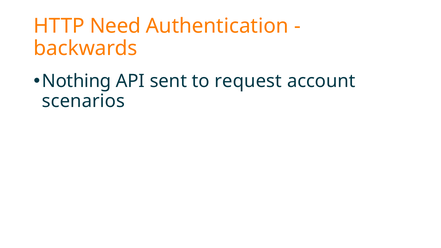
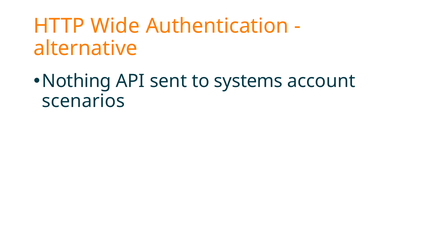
Need: Need -> Wide (115, 26)
backwards: backwards -> alternative (86, 48)
request: request -> systems (248, 81)
